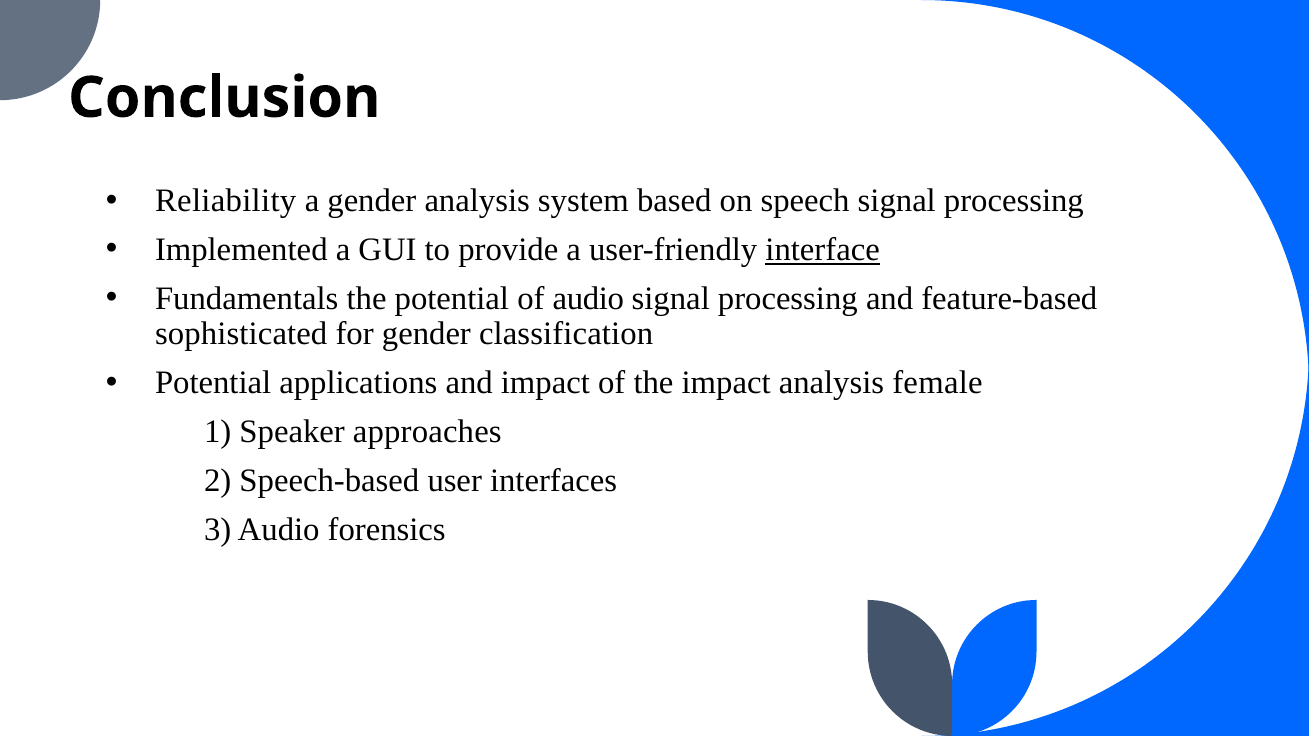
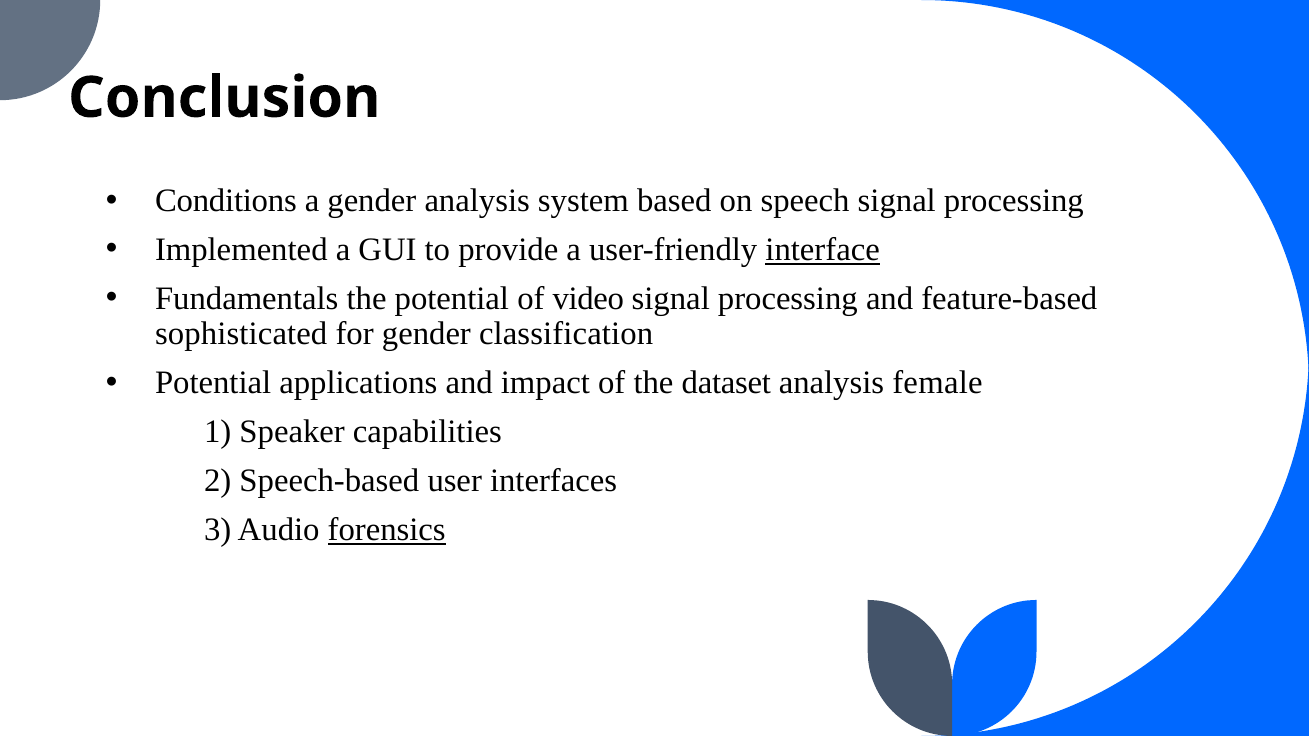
Reliability: Reliability -> Conditions (226, 201)
of audio: audio -> video (588, 299)
the impact: impact -> dataset (726, 383)
approaches: approaches -> capabilities (427, 432)
forensics underline: none -> present (387, 530)
